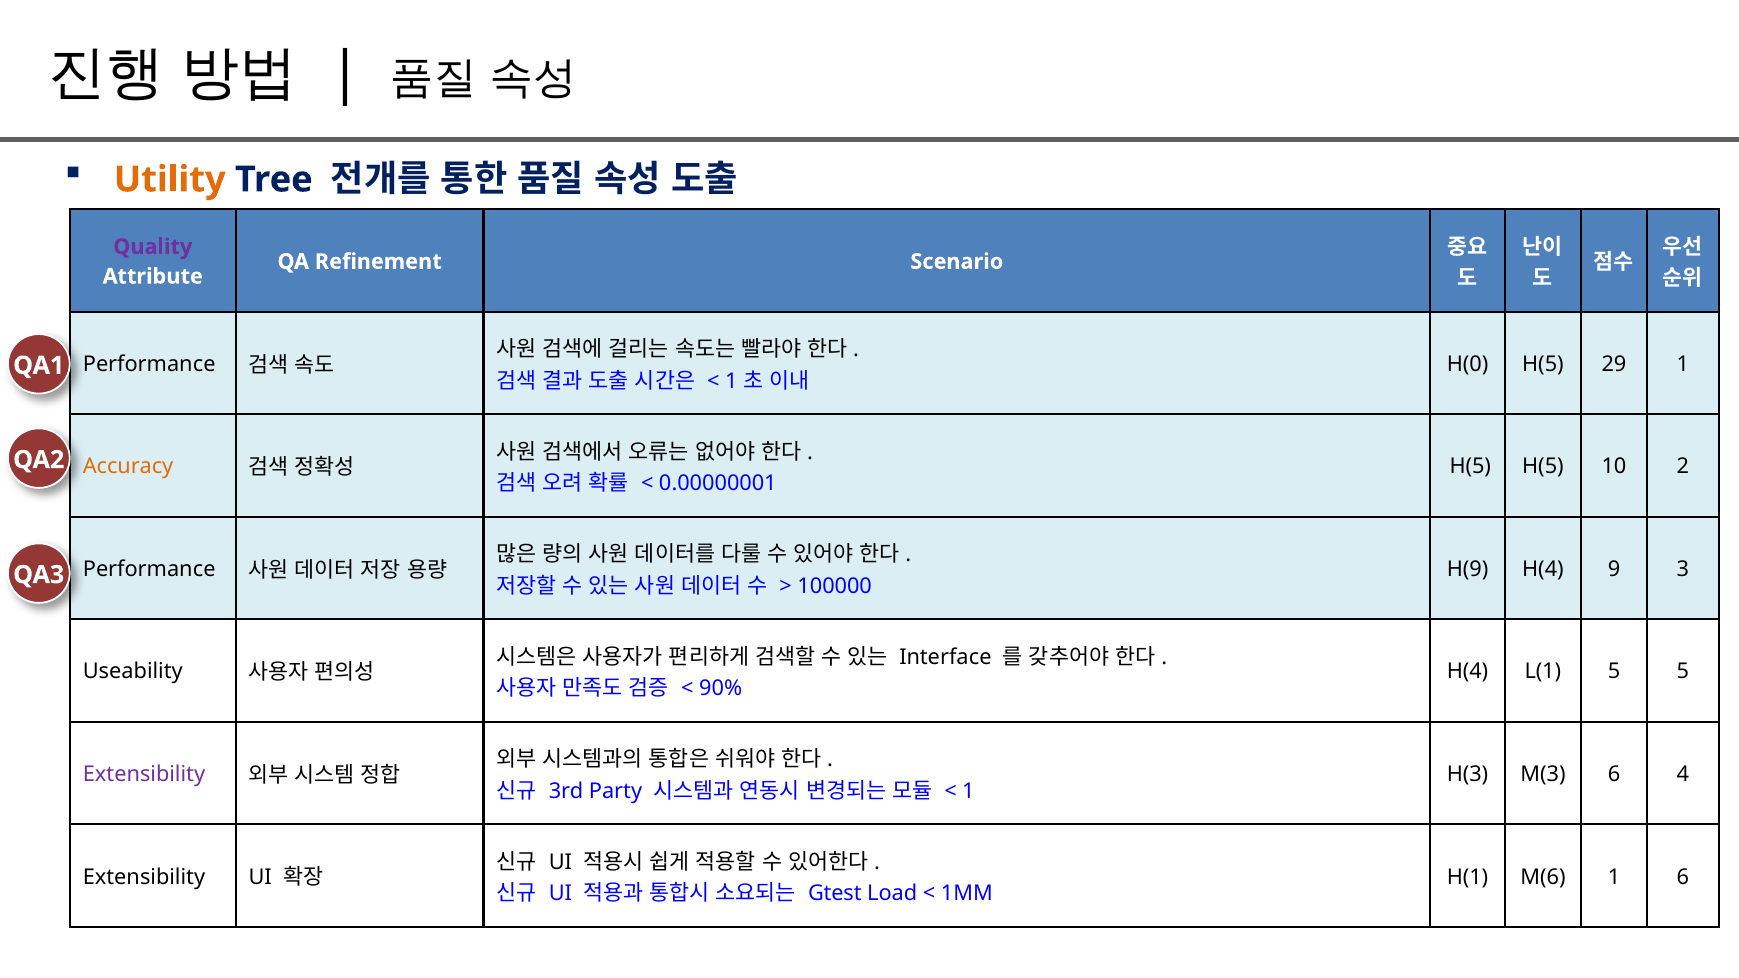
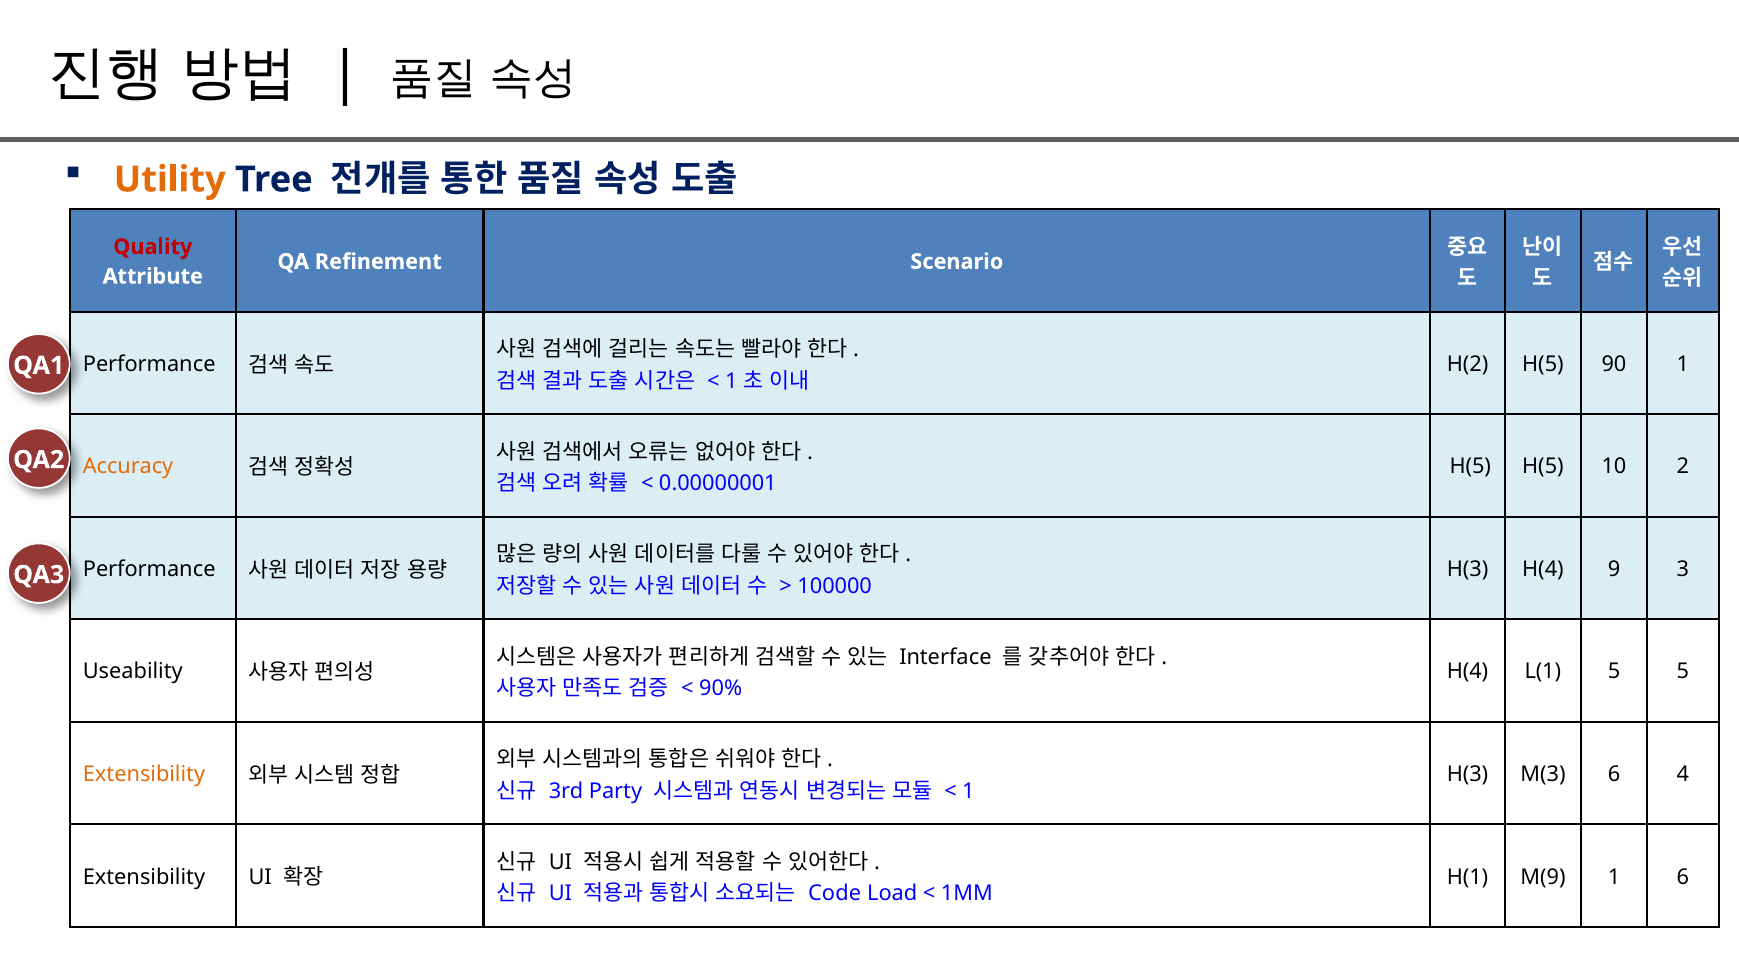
Quality colour: purple -> red (153, 247)
H(0: H(0 -> H(2 (1468, 364)
29: 29 -> 90 (1614, 364)
H(9: H(9 -> H(3 (1468, 569)
Extensibility colour: purple -> orange (144, 774)
M(6: M(6 -> M(9 (1543, 877)
Gtest: Gtest -> Code (835, 894)
